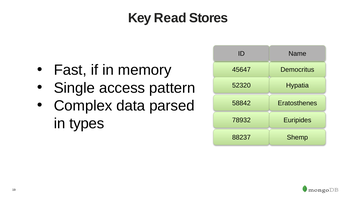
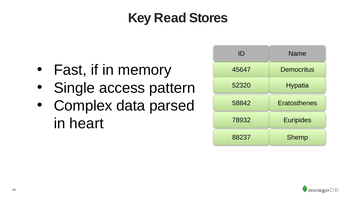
types: types -> heart (87, 124)
